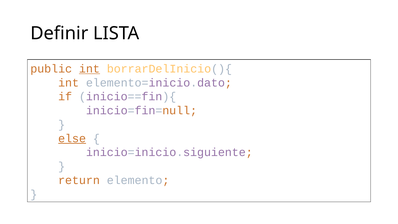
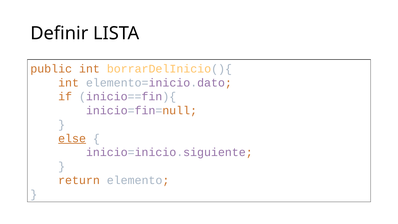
int underline: present -> none (89, 69)
